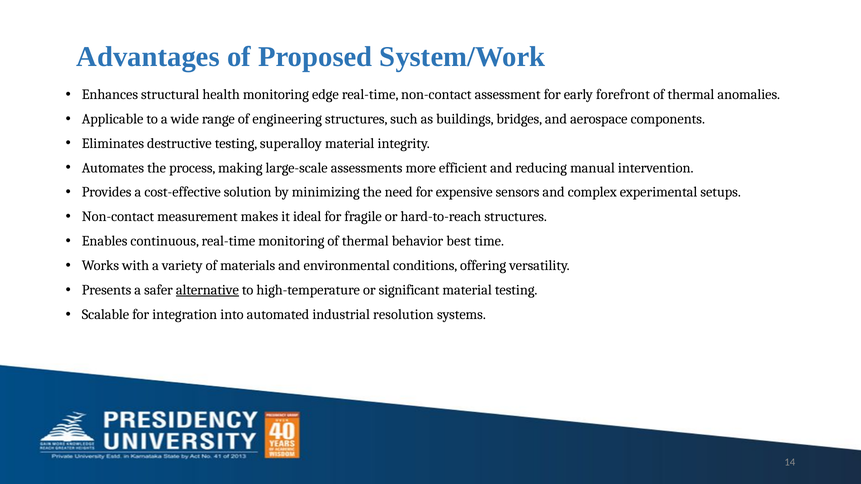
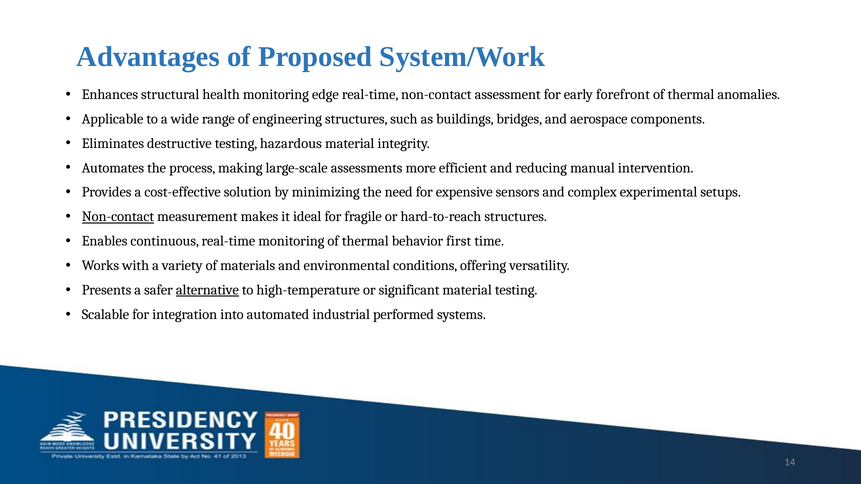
superalloy: superalloy -> hazardous (291, 143)
Non-contact underline: none -> present (118, 217)
best: best -> first (459, 241)
resolution: resolution -> performed (404, 315)
